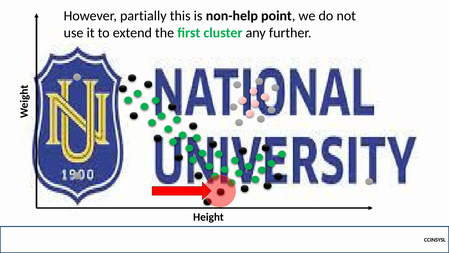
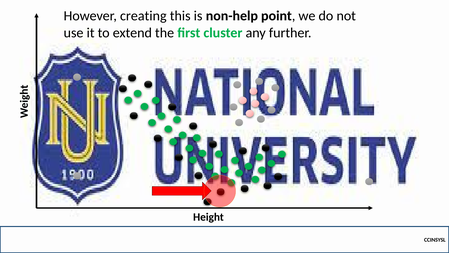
partially: partially -> creating (143, 16)
